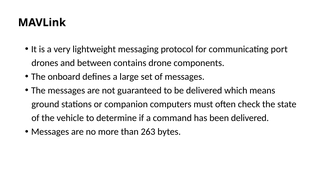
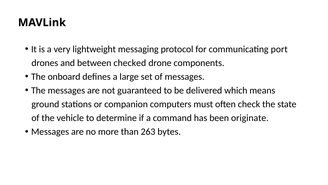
contains: contains -> checked (130, 63)
been delivered: delivered -> originate (250, 118)
